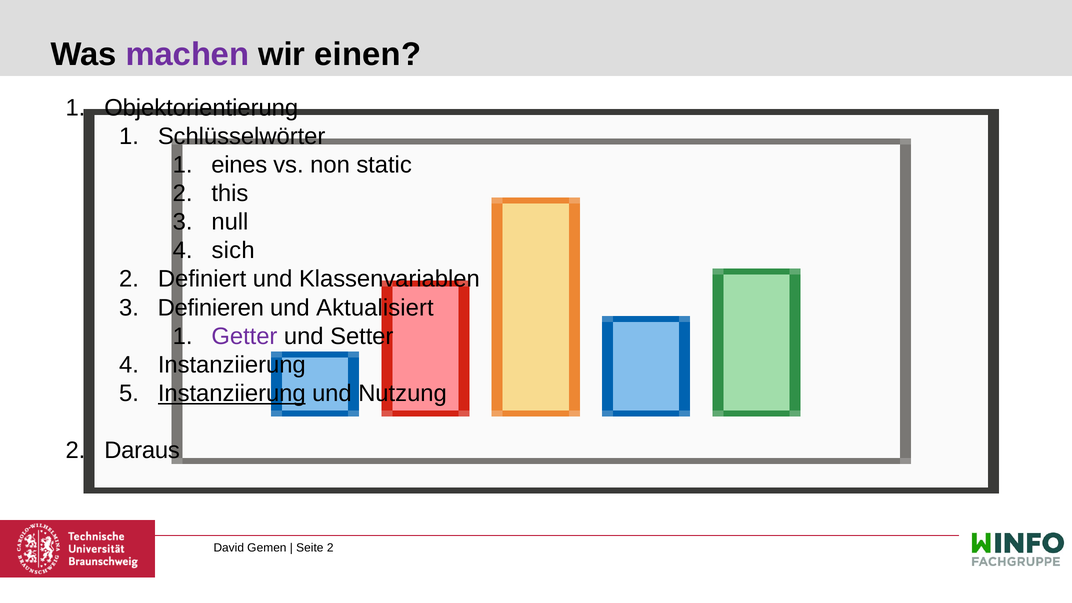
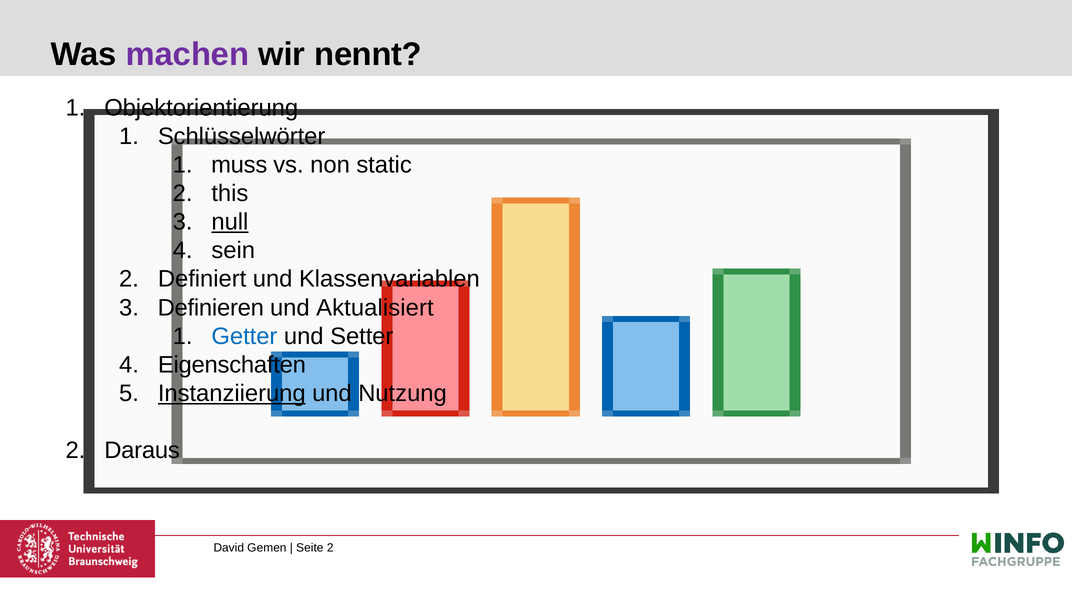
einen: einen -> nennt (368, 55)
eines: eines -> muss (239, 165)
null underline: none -> present (230, 222)
sich: sich -> sein (233, 251)
Getter colour: purple -> blue (244, 336)
Instanziierung: Instanziierung -> Eigenschaften (232, 365)
